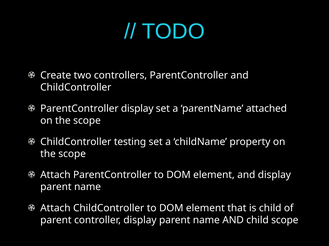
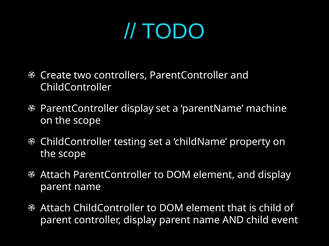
attached: attached -> machine (266, 109)
child scope: scope -> event (285, 221)
